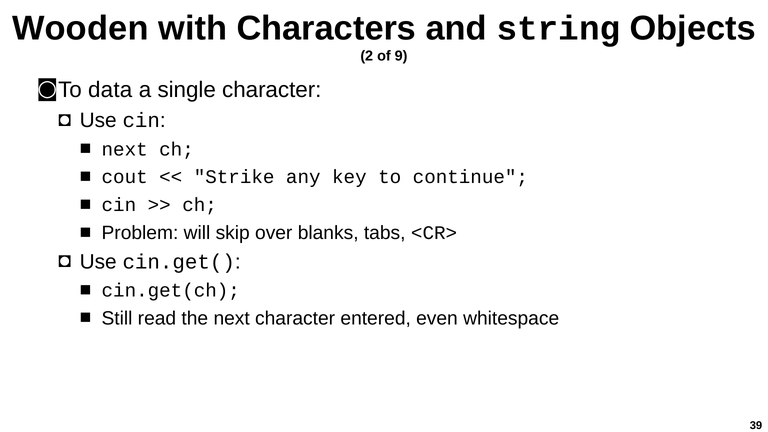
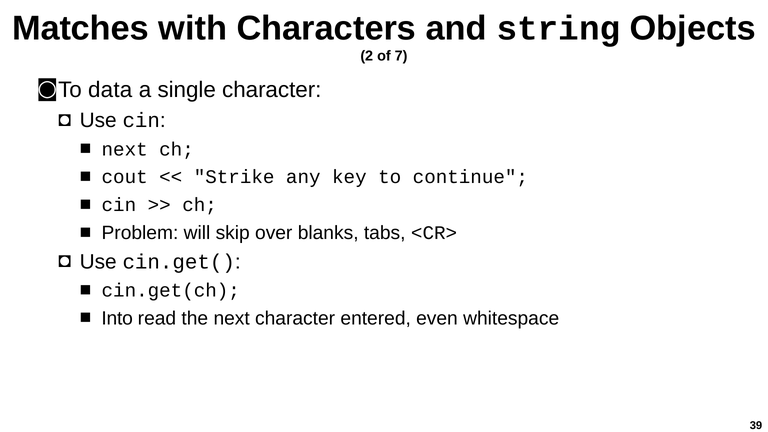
Wooden: Wooden -> Matches (81, 28)
9: 9 -> 7 (401, 56)
Still: Still -> Into (117, 318)
